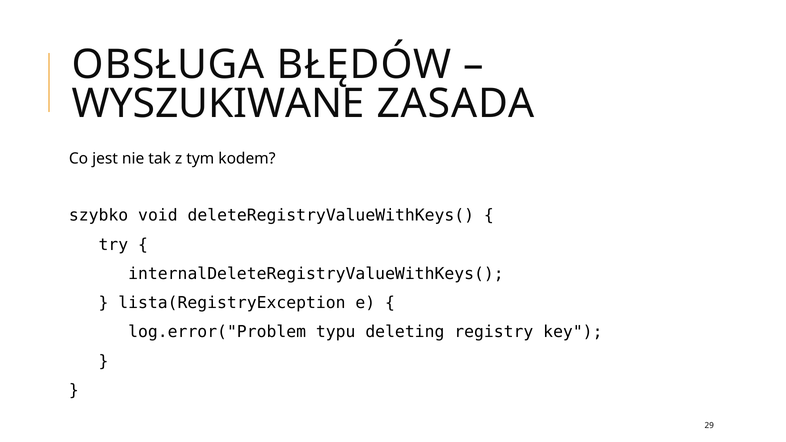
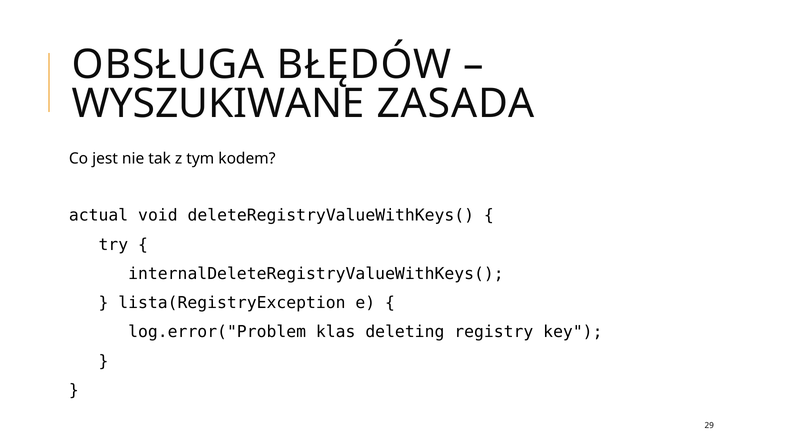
szybko: szybko -> actual (99, 216)
typu: typu -> klas (336, 332)
